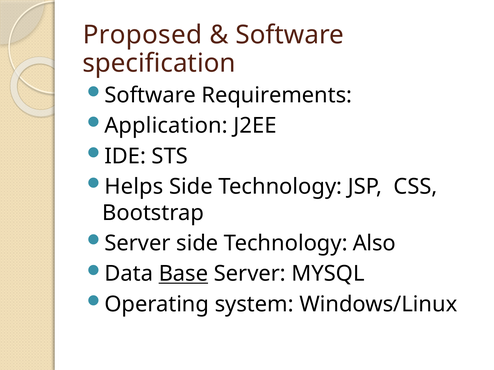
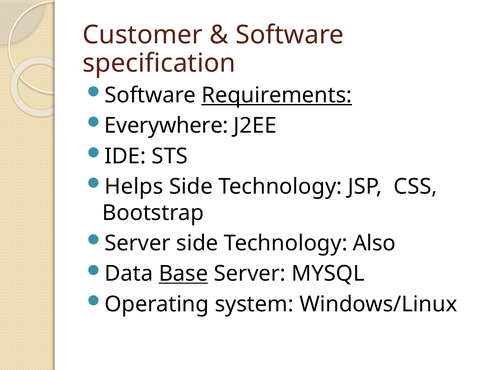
Proposed: Proposed -> Customer (143, 35)
Requirements underline: none -> present (277, 95)
Application: Application -> Everywhere (166, 126)
